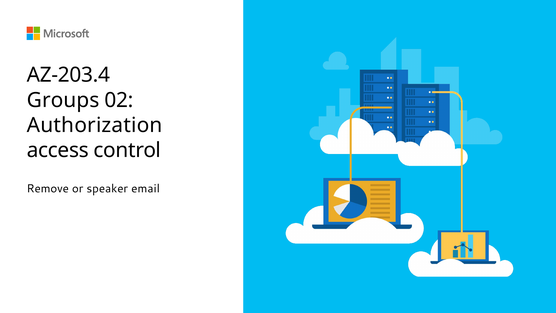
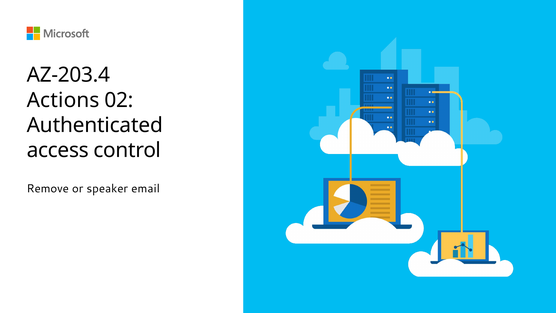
Groups: Groups -> Actions (63, 100)
Authorization: Authorization -> Authenticated (95, 125)
